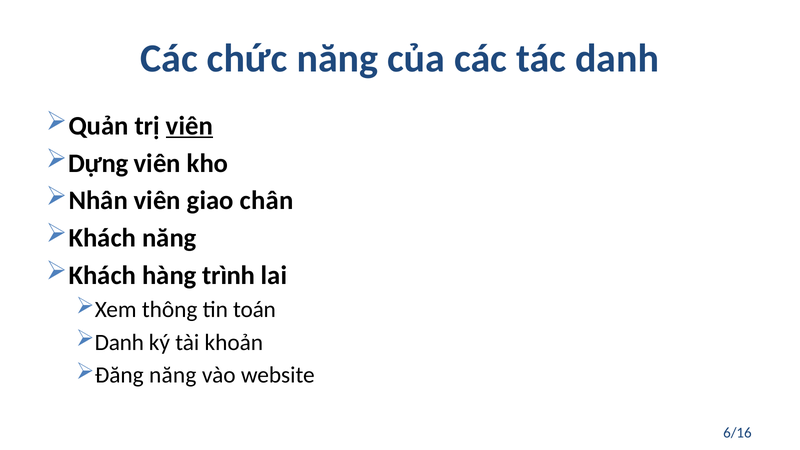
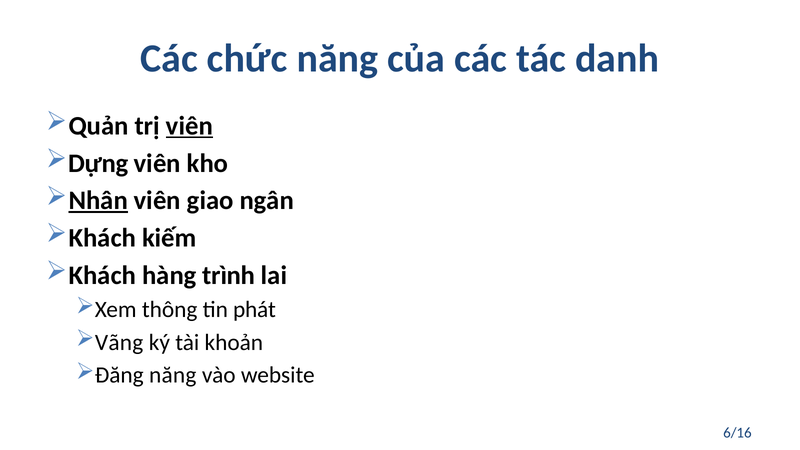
Nhân underline: none -> present (98, 201)
chân: chân -> ngân (267, 201)
Khách năng: năng -> kiếm (169, 238)
toán: toán -> phát (254, 310)
Danh: Danh -> Vãng (119, 342)
